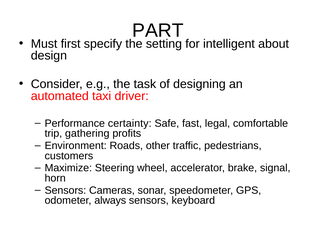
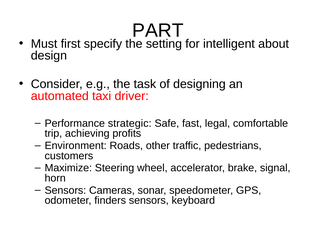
certainty: certainty -> strategic (130, 123)
gathering: gathering -> achieving (87, 133)
always: always -> finders (110, 200)
